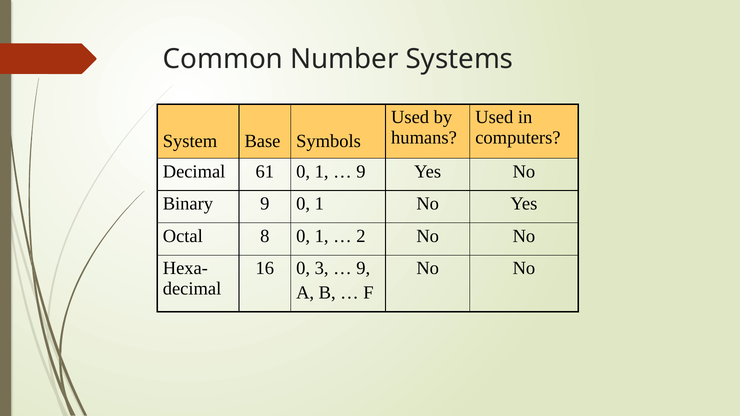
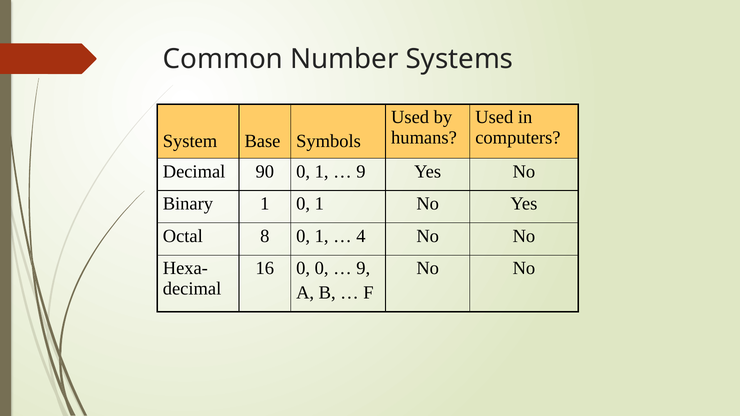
61: 61 -> 90 (265, 172)
Binary 9: 9 -> 1 (265, 204)
2: 2 -> 4 (361, 236)
0 3: 3 -> 0 (322, 269)
